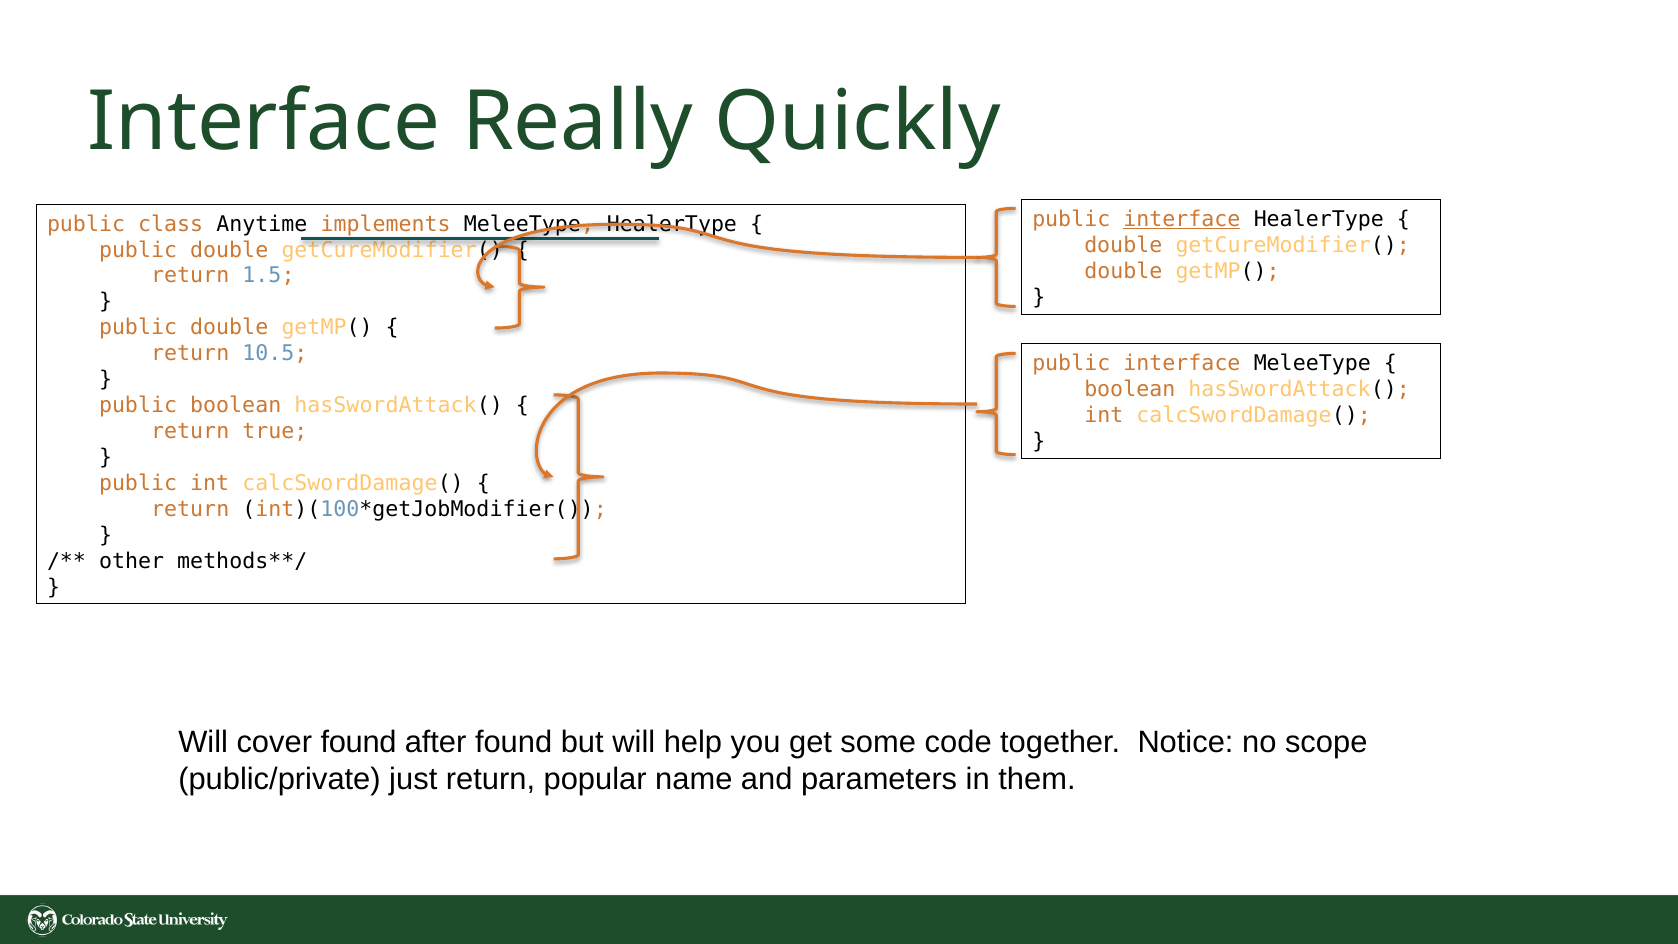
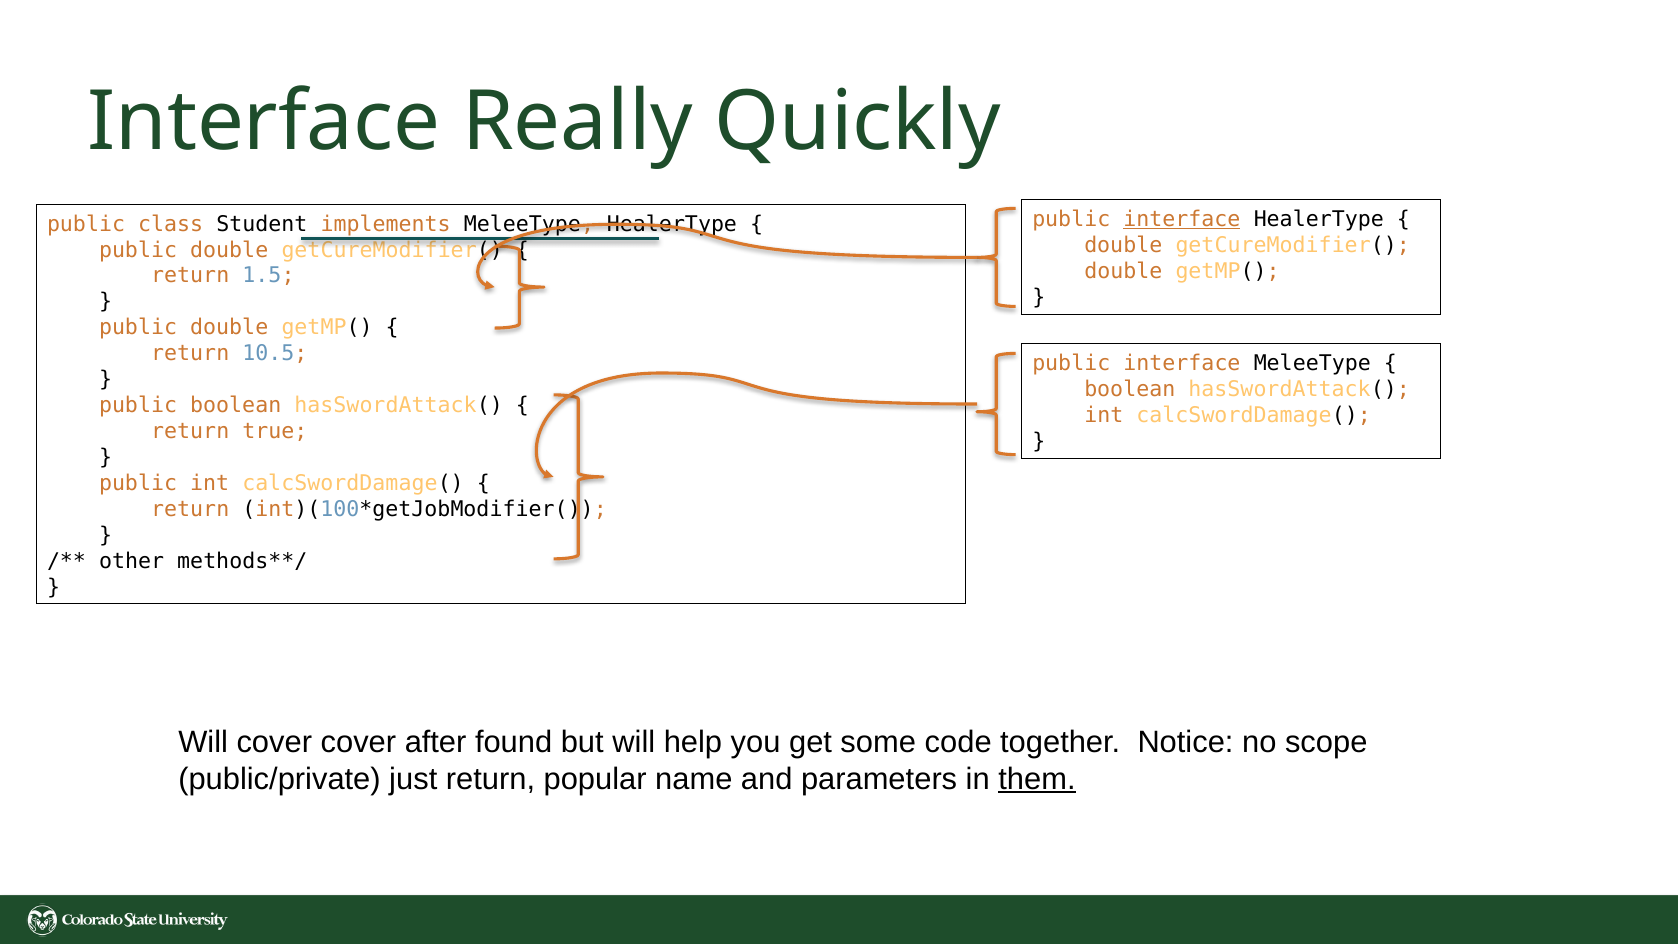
Anytime: Anytime -> Student (262, 224)
cover found: found -> cover (358, 742)
them underline: none -> present (1037, 779)
